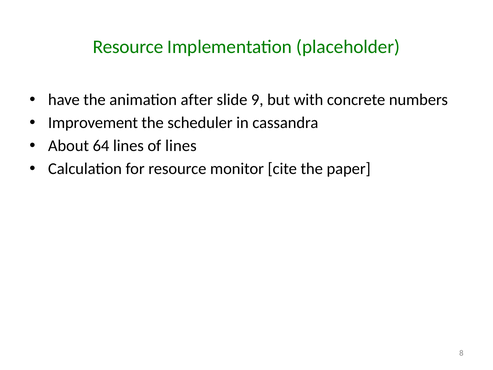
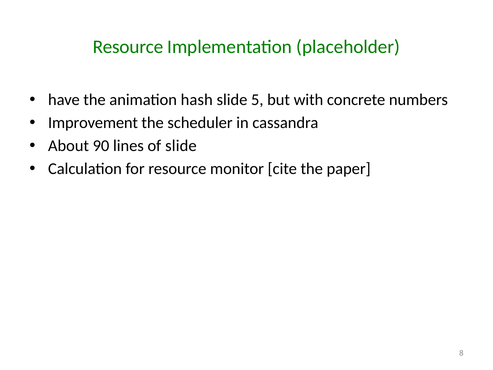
after: after -> hash (197, 100)
9: 9 -> 5 (257, 100)
64: 64 -> 90 (101, 146)
of lines: lines -> slide (181, 146)
